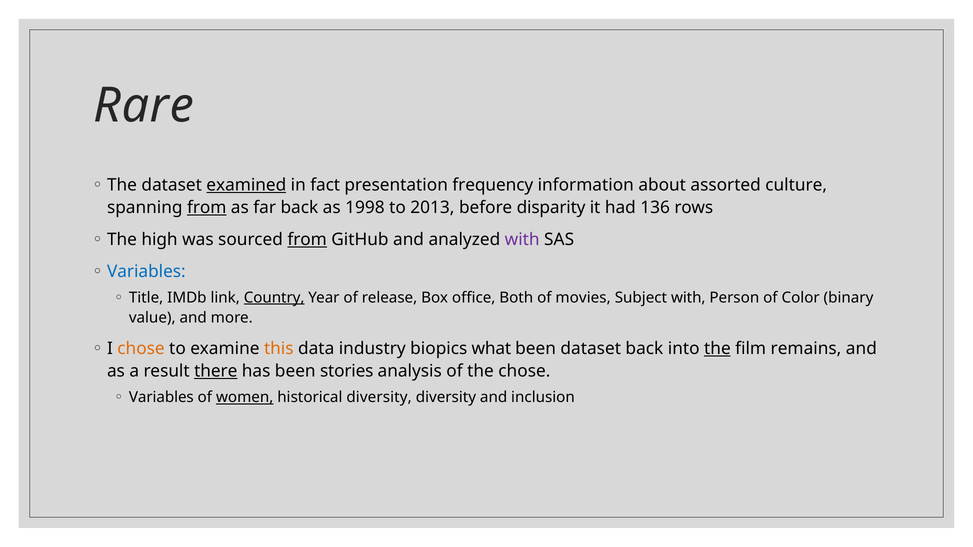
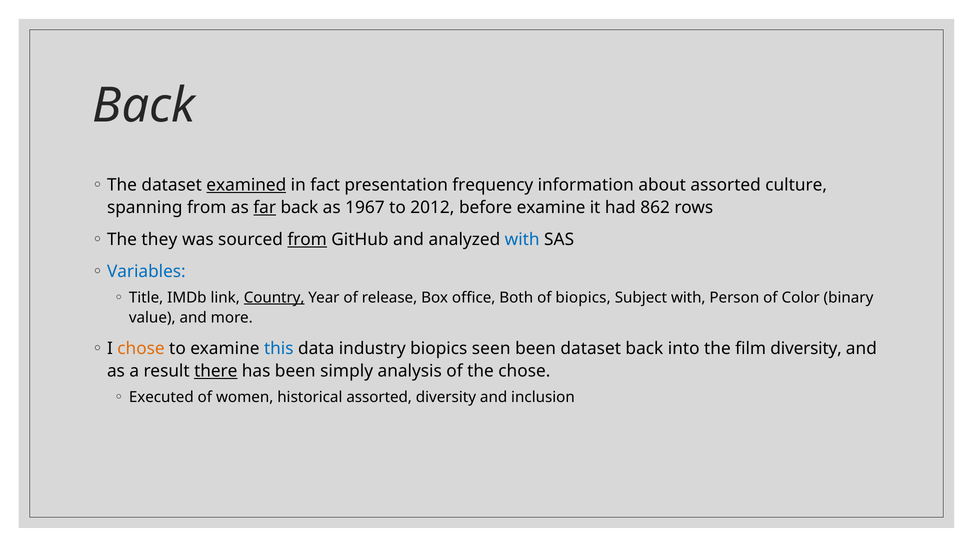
Rare: Rare -> Back (144, 106)
from underline: present -> none (207, 208)
far underline: none -> present (265, 208)
1998: 1998 -> 1967 (365, 208)
2013: 2013 -> 2012 (432, 208)
before disparity: disparity -> examine (551, 208)
136: 136 -> 862 (655, 208)
high: high -> they (159, 240)
with colour: purple -> blue (522, 240)
of movies: movies -> biopics (583, 298)
this colour: orange -> blue (279, 349)
what: what -> seen (491, 349)
the underline: present -> none (717, 349)
film remains: remains -> diversity (806, 349)
stories: stories -> simply (347, 371)
Variables: Variables -> Executed (161, 398)
women underline: present -> none (245, 398)
historical diversity: diversity -> assorted (379, 398)
